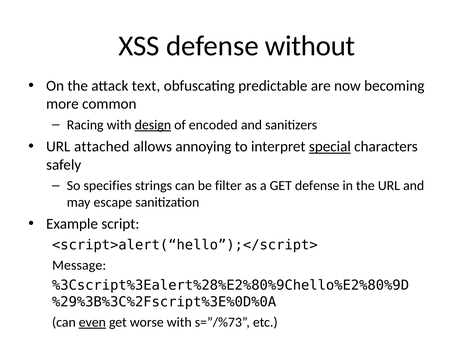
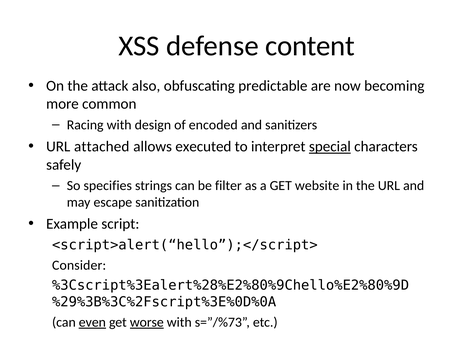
without: without -> content (310, 46)
text: text -> also (146, 86)
design underline: present -> none (153, 125)
annoying: annoying -> executed (203, 147)
GET defense: defense -> website (317, 186)
Message: Message -> Consider (79, 265)
worse underline: none -> present (147, 322)
